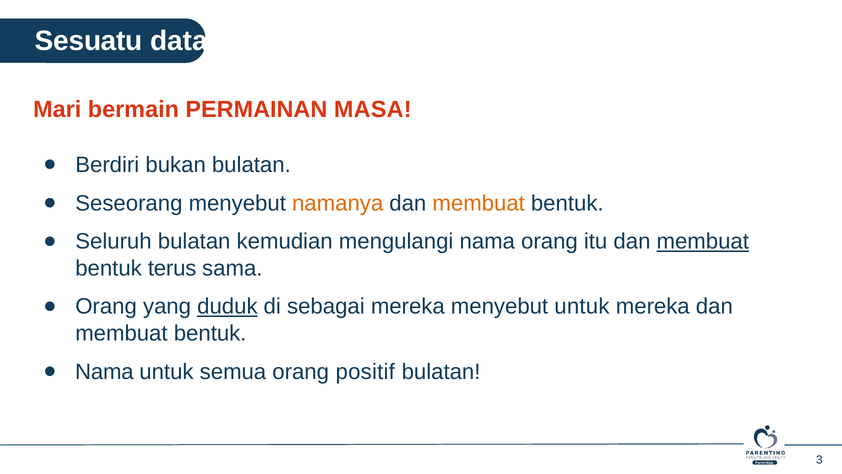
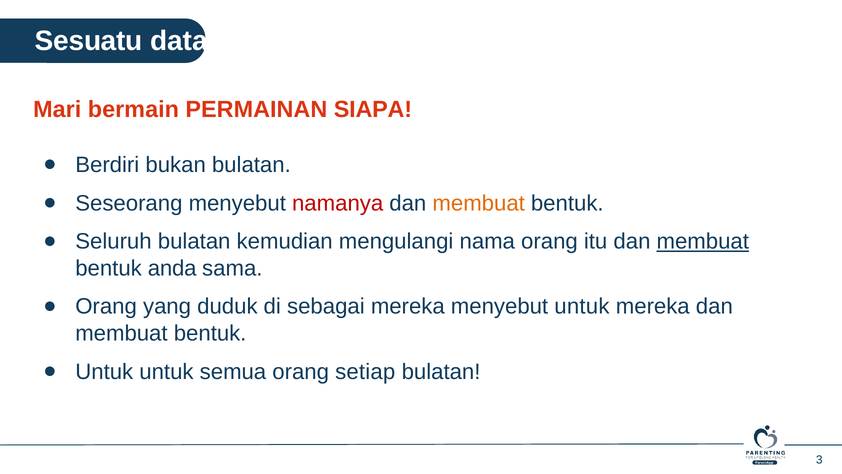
MASA: MASA -> SIAPA (373, 109)
namanya colour: orange -> red (338, 203)
terus: terus -> anda (172, 268)
duduk underline: present -> none (227, 306)
Nama: Nama -> Untuk (104, 371)
positif: positif -> setiap (365, 371)
